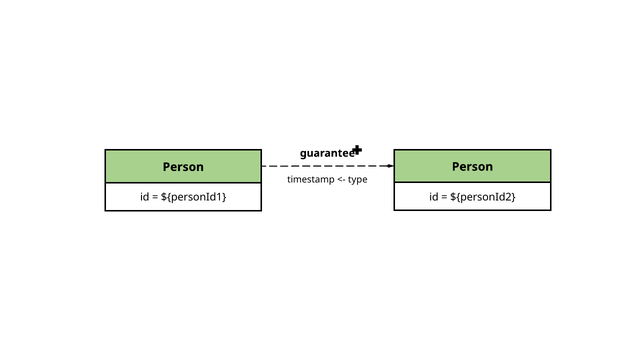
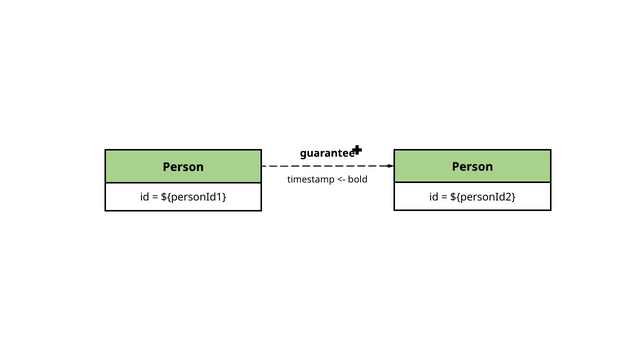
type: type -> bold (358, 180)
